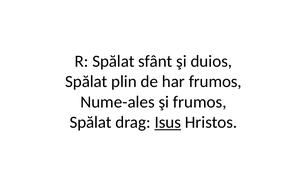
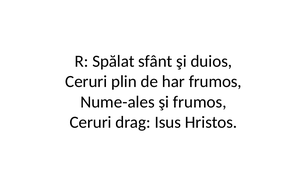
Spălat: Spălat -> Ceruri (86, 82)
Spălat: Spălat -> Ceruri (91, 123)
Isus underline: present -> none (168, 123)
